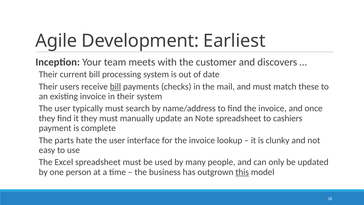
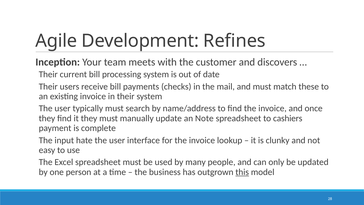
Earliest: Earliest -> Refines (234, 41)
bill underline: present -> none (115, 86)
parts: parts -> input (64, 140)
